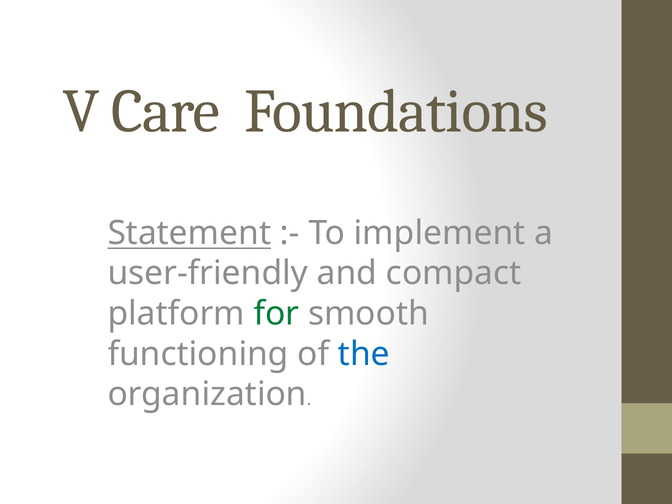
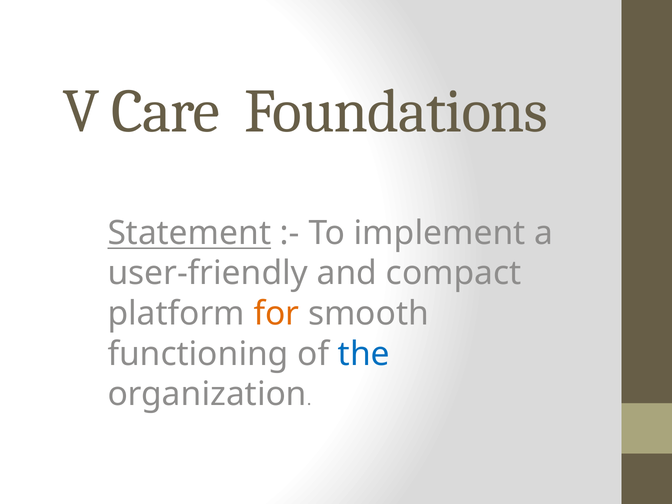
for colour: green -> orange (276, 314)
